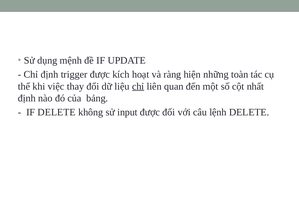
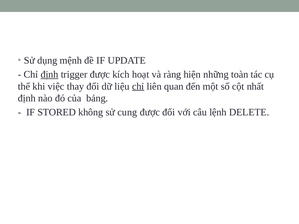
định underline: none -> present (49, 74)
IF DELETE: DELETE -> STORED (57, 112)
input: input -> cung (127, 112)
